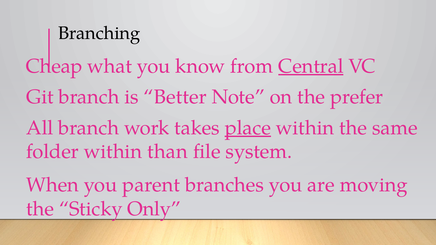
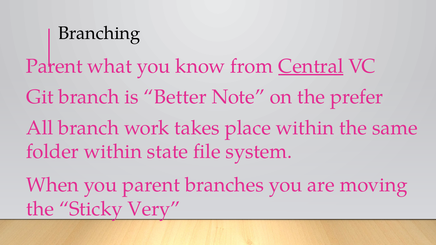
Cheap: Cheap -> Parent (54, 66)
place underline: present -> none (248, 128)
than: than -> state (168, 152)
Only: Only -> Very (154, 209)
